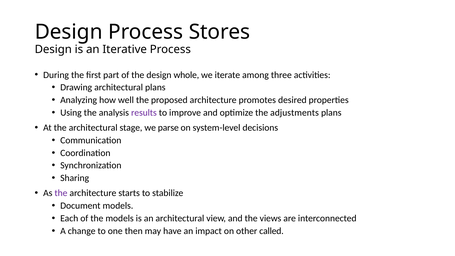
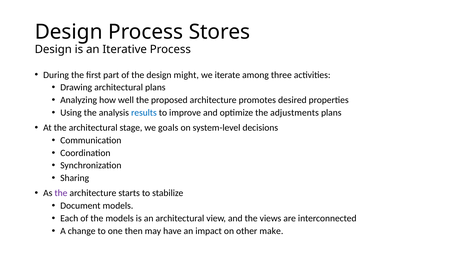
whole: whole -> might (186, 75)
results colour: purple -> blue (144, 113)
parse: parse -> goals (168, 128)
called: called -> make (271, 231)
